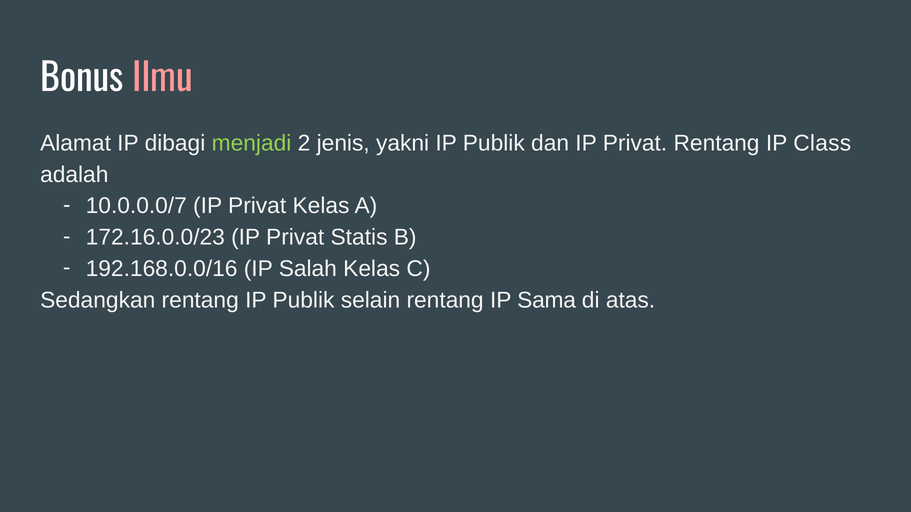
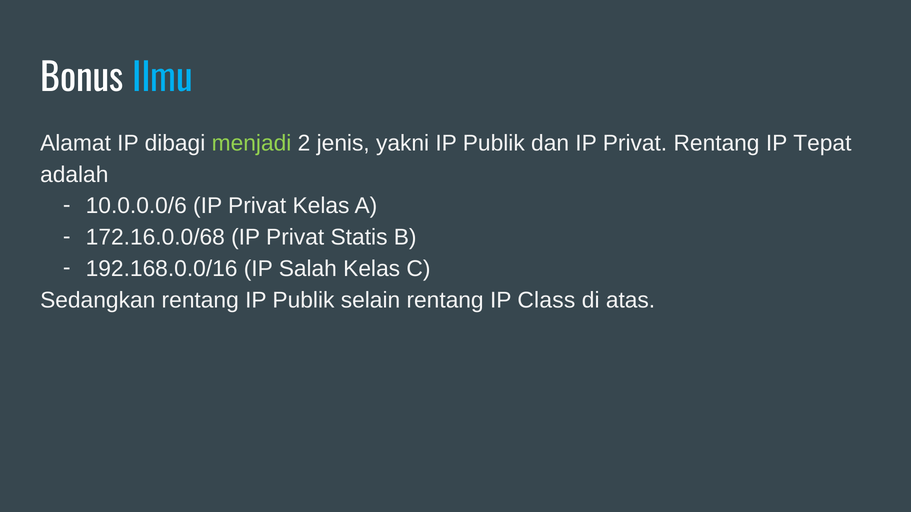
Ilmu colour: pink -> light blue (163, 79)
Class: Class -> Tepat (822, 143)
10.0.0.0/7: 10.0.0.0/7 -> 10.0.0.0/6 (136, 206)
172.16.0.0/23: 172.16.0.0/23 -> 172.16.0.0/68 (155, 238)
Sama: Sama -> Class (546, 300)
